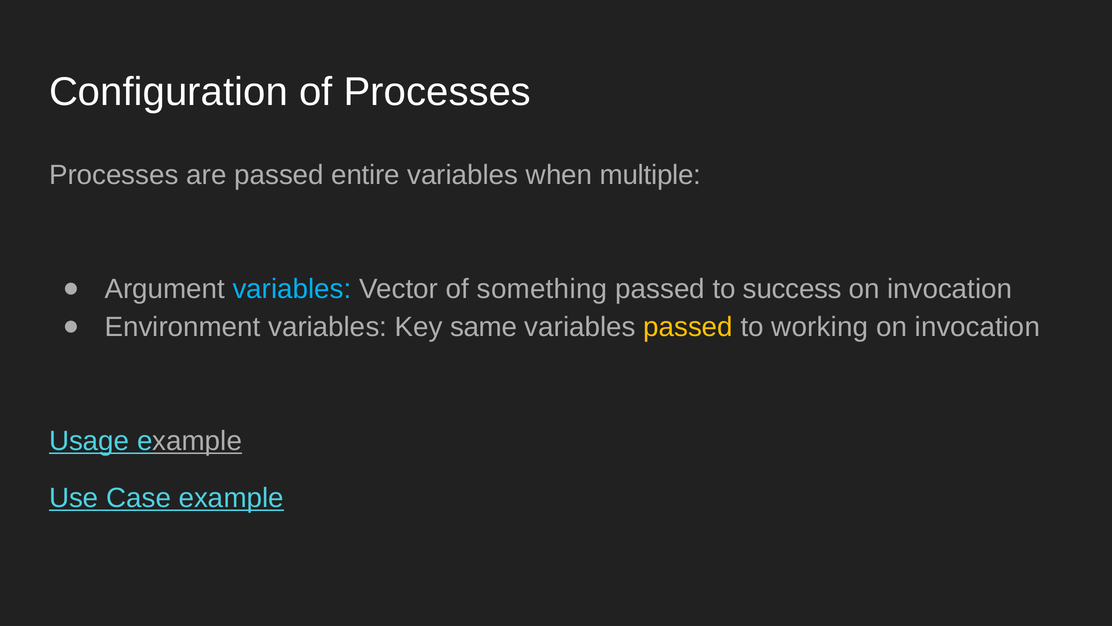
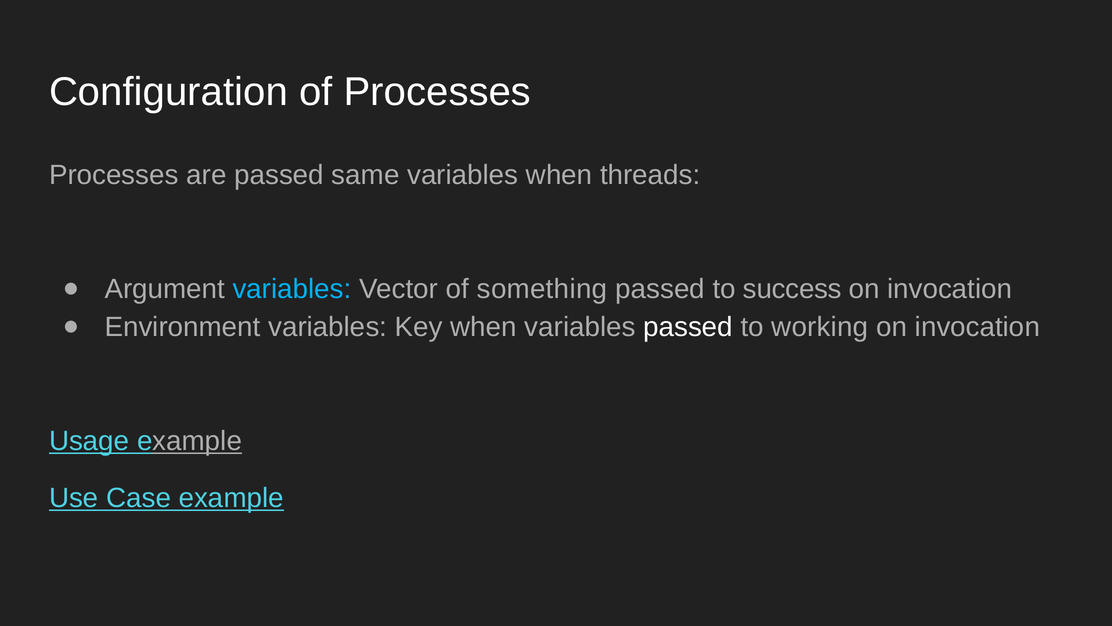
entire: entire -> same (365, 175)
multiple: multiple -> threads (650, 175)
Key same: same -> when (483, 327)
passed colour: yellow -> white (688, 327)
